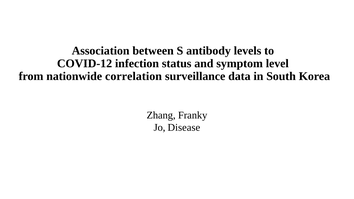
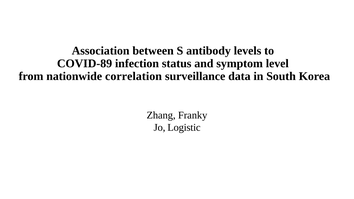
COVID-12: COVID-12 -> COVID-89 (85, 63)
Disease: Disease -> Logistic (184, 128)
